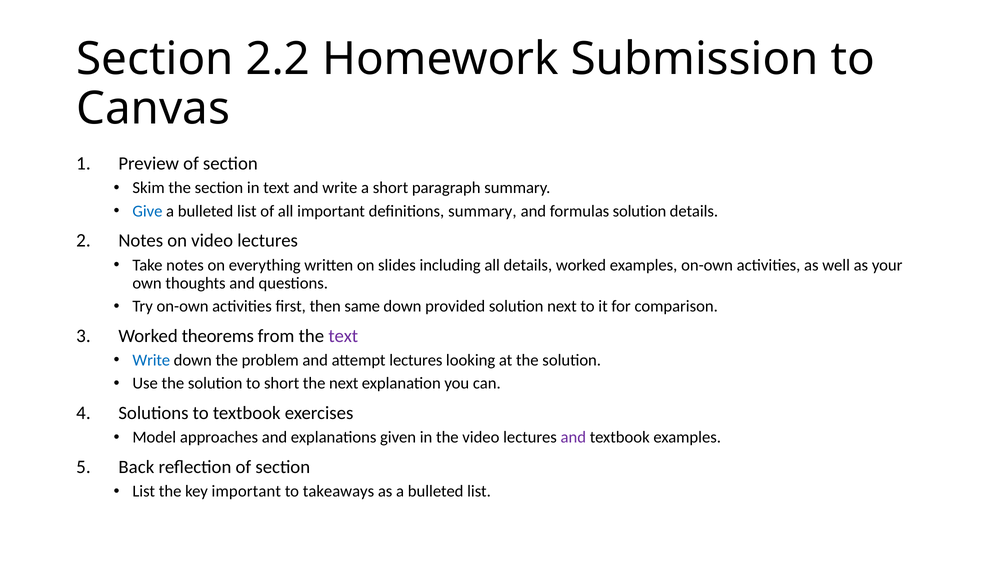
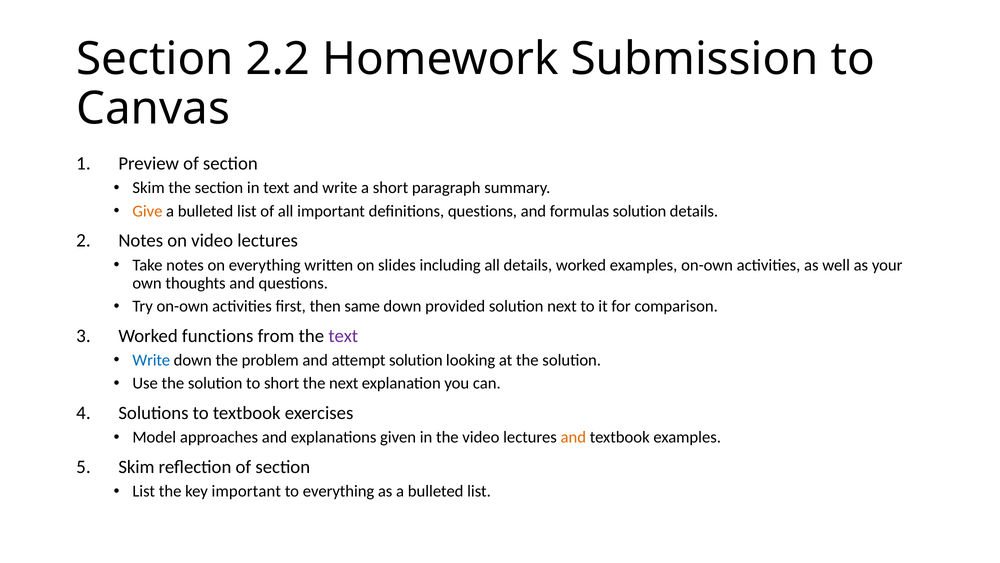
Give colour: blue -> orange (147, 211)
definitions summary: summary -> questions (482, 211)
theorems: theorems -> functions (218, 336)
attempt lectures: lectures -> solution (416, 360)
and colour: purple -> orange (573, 437)
Back: Back -> Skim (136, 466)
to takeaways: takeaways -> everything (339, 491)
